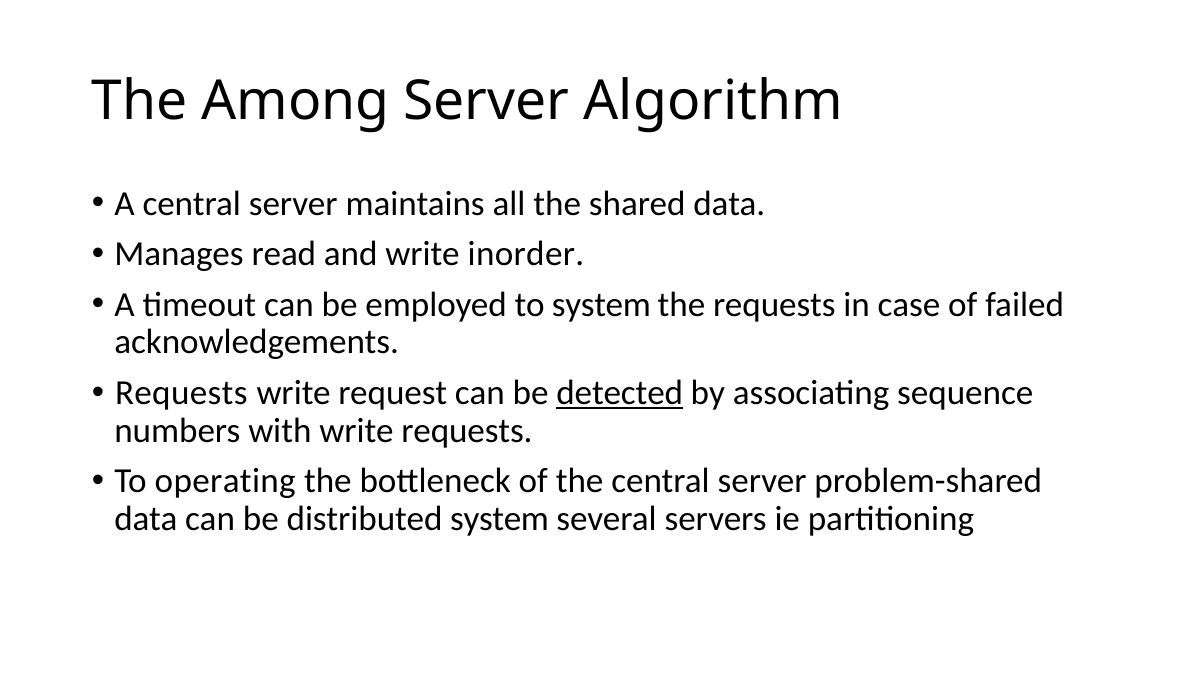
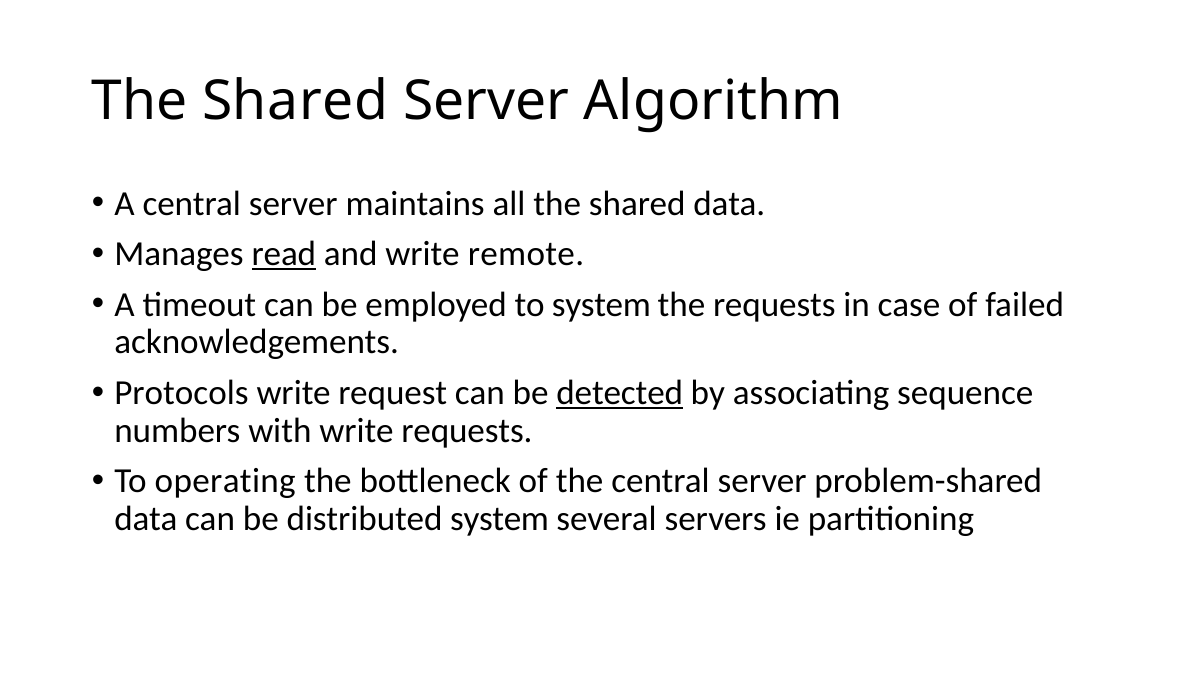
Among: Among -> Shared (295, 101)
read underline: none -> present (284, 254)
inorder: inorder -> remote (526, 254)
Requests: Requests -> Protocols (181, 393)
